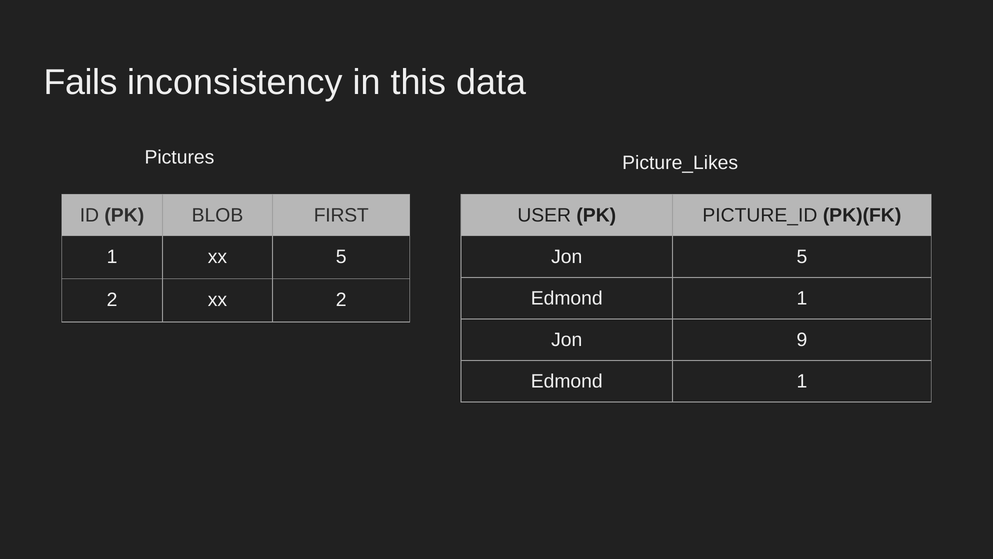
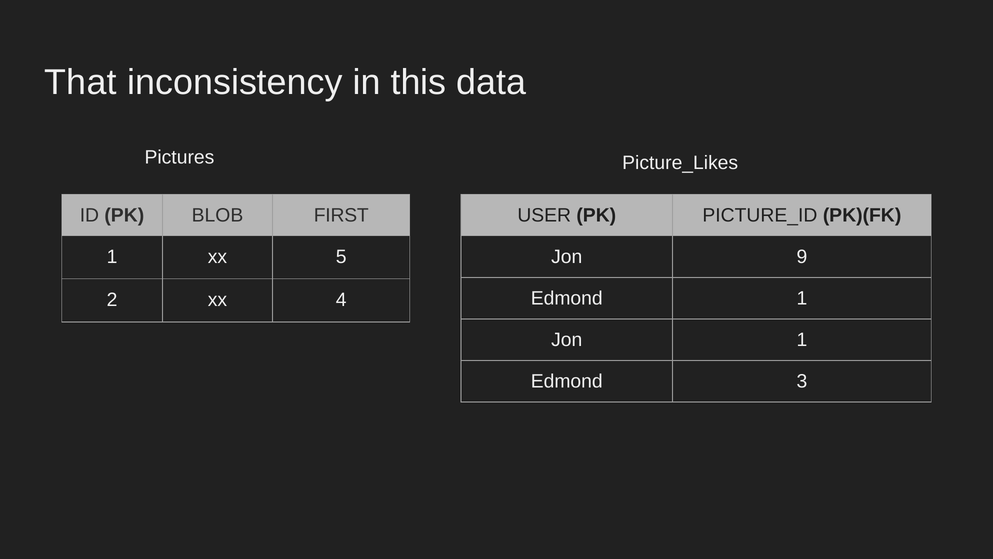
Fails: Fails -> That (80, 82)
Jon 5: 5 -> 9 (802, 257)
xx 2: 2 -> 4 (341, 300)
Jon 9: 9 -> 1 (802, 340)
1: 1 -> 3 (802, 381)
